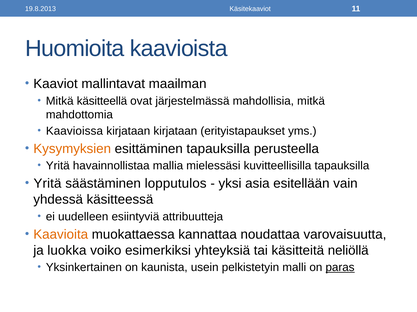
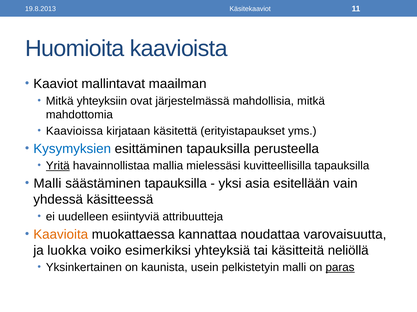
käsitteellä: käsitteellä -> yhteyksiin (102, 101)
kirjataan kirjataan: kirjataan -> käsitettä (175, 131)
Kysymyksien colour: orange -> blue (72, 149)
Yritä underline: none -> present (58, 166)
Yritä: Yritä -> Malli (47, 184)
säästäminen lopputulos: lopputulos -> tapauksilla (176, 184)
